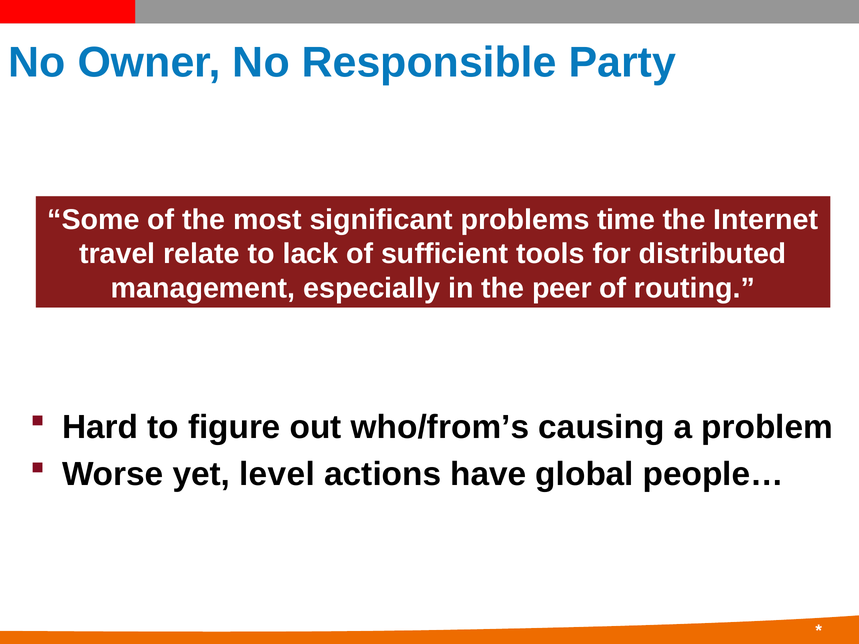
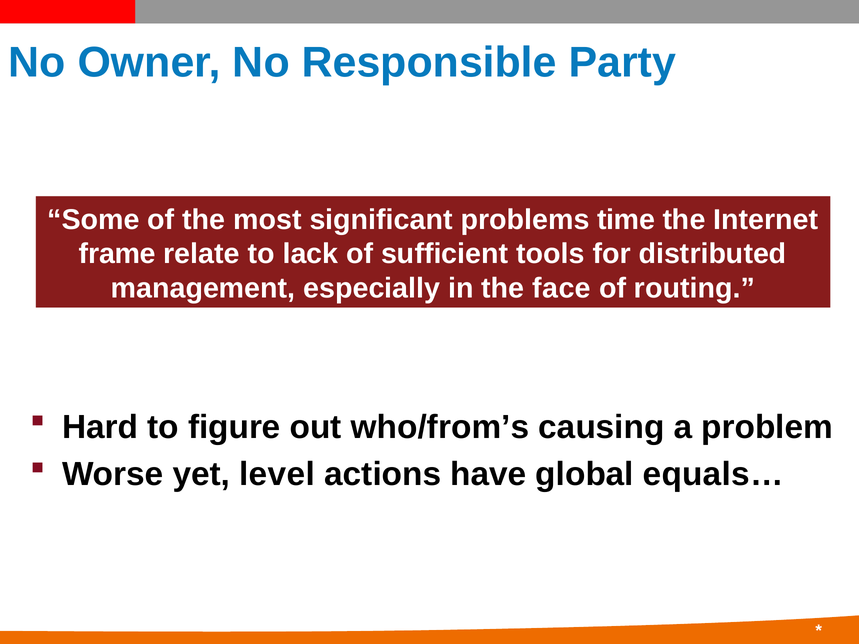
travel: travel -> frame (117, 254)
peer: peer -> face (562, 288)
people…: people… -> equals… (713, 474)
